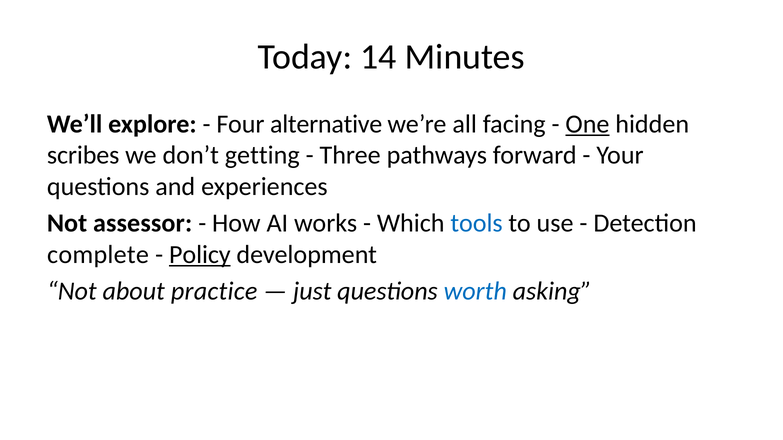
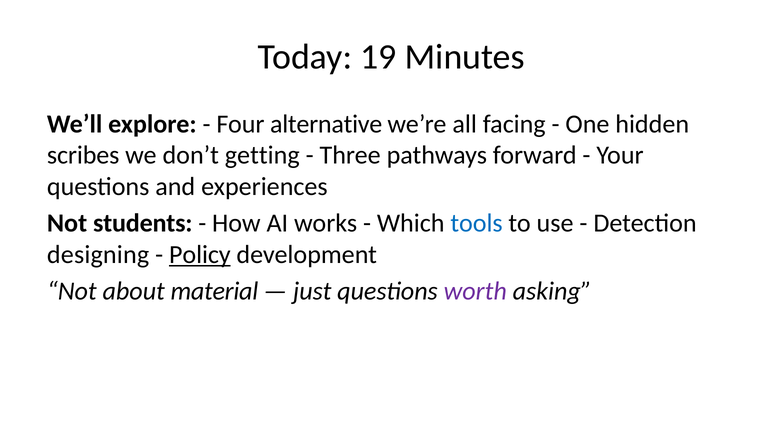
14: 14 -> 19 (378, 57)
One underline: present -> none (587, 124)
assessor: assessor -> students (143, 223)
complete: complete -> designing (98, 255)
practice: practice -> material (214, 291)
worth colour: blue -> purple (475, 291)
